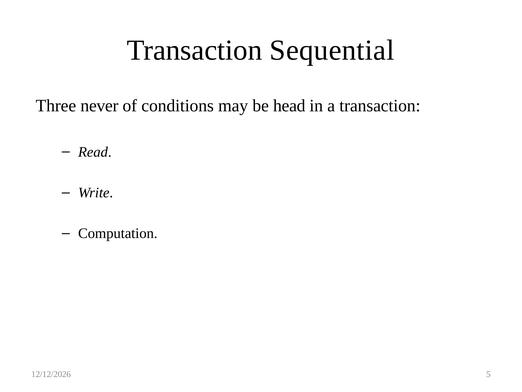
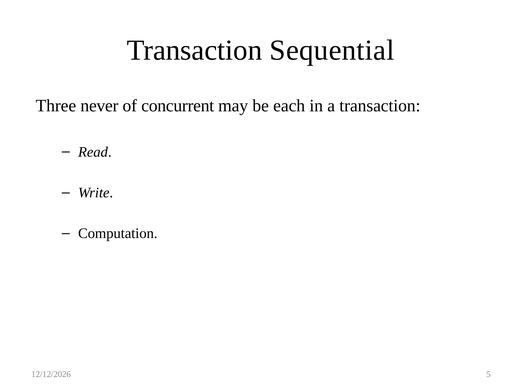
conditions: conditions -> concurrent (178, 106)
head: head -> each (289, 106)
